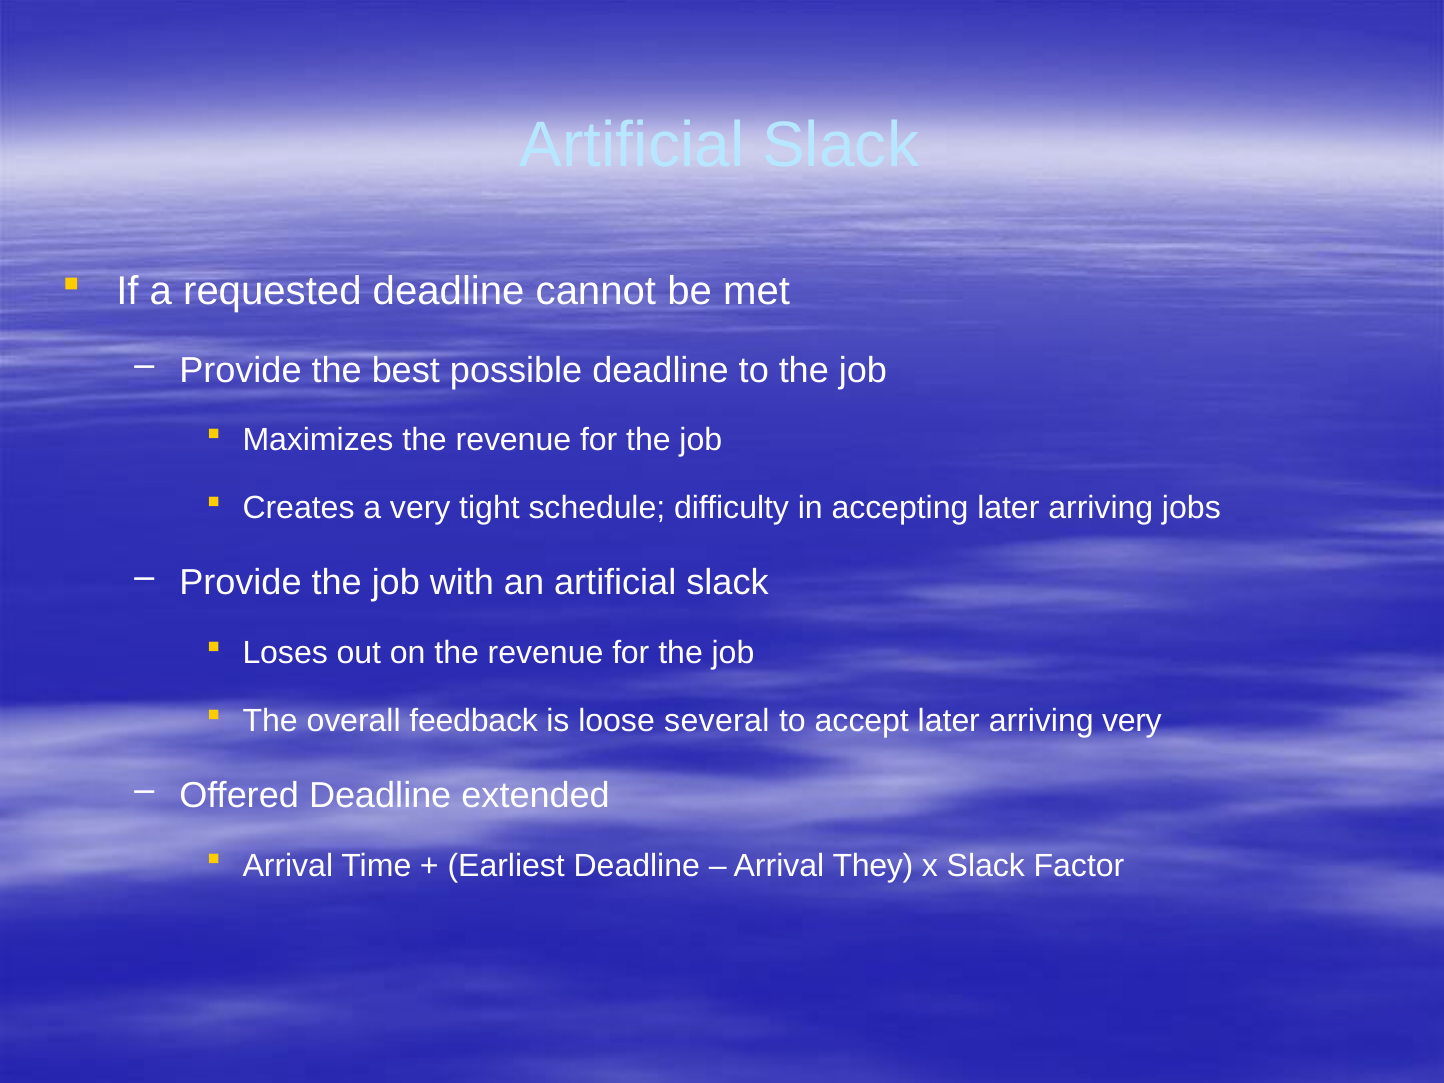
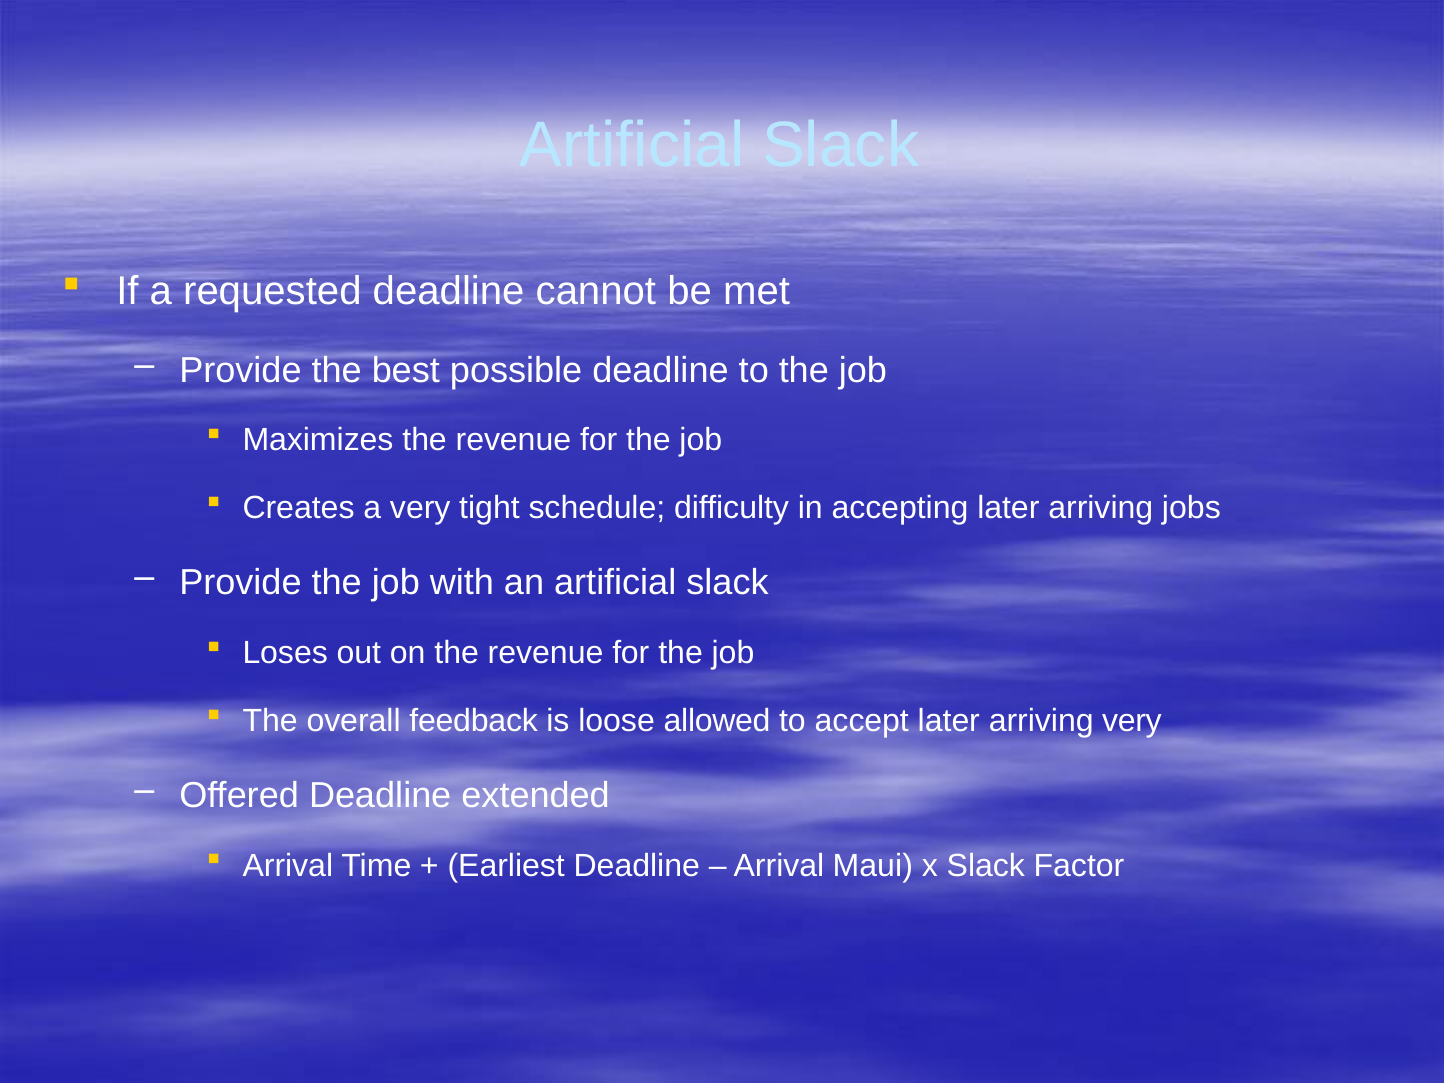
several: several -> allowed (717, 721)
They: They -> Maui (873, 865)
